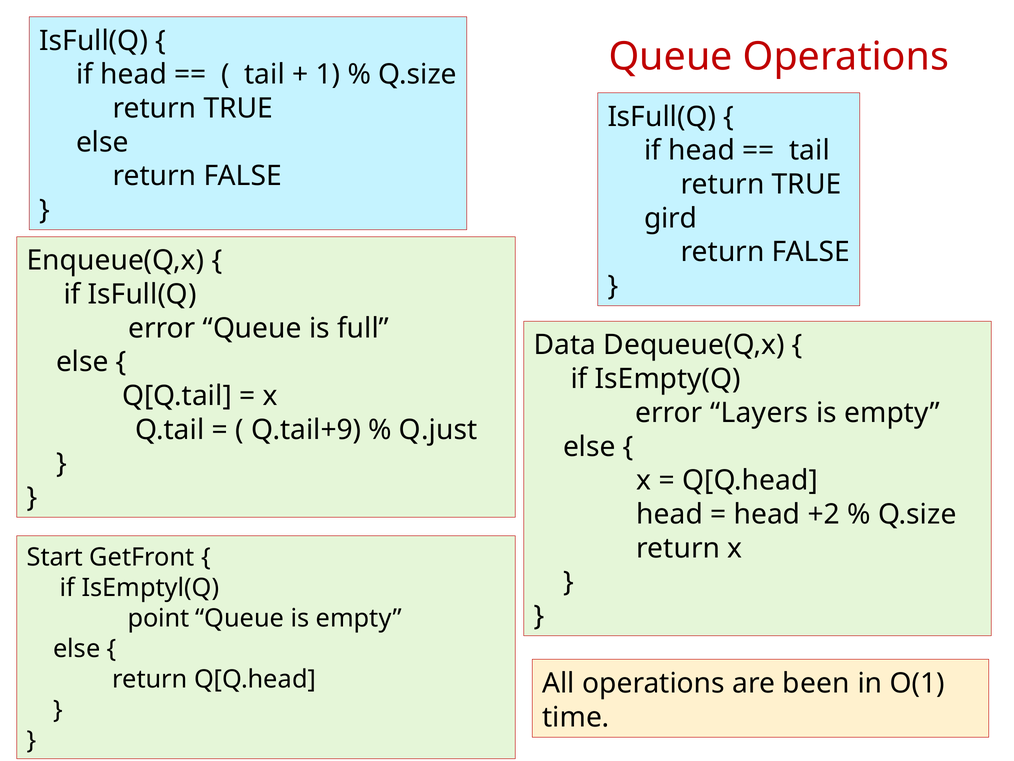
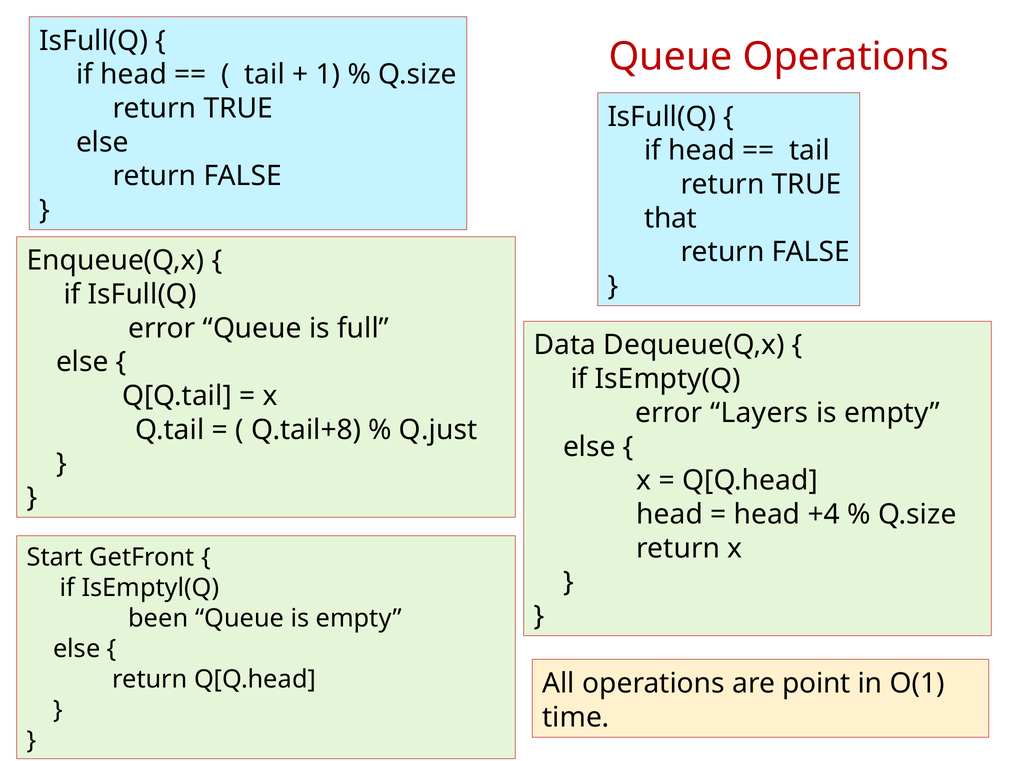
gird: gird -> that (671, 218)
Q.tail+9: Q.tail+9 -> Q.tail+8 (306, 430)
+2: +2 -> +4 (824, 514)
point: point -> been (158, 618)
been: been -> point (816, 683)
